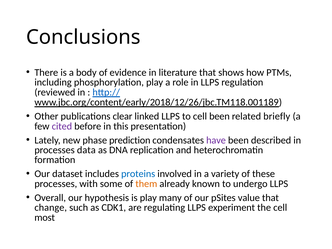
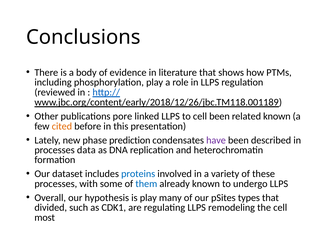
clear: clear -> pore (122, 116)
related briefly: briefly -> known (277, 116)
cited colour: purple -> orange (62, 126)
them colour: orange -> blue (146, 184)
value: value -> types (249, 198)
change: change -> divided (51, 208)
experiment: experiment -> remodeling (232, 208)
